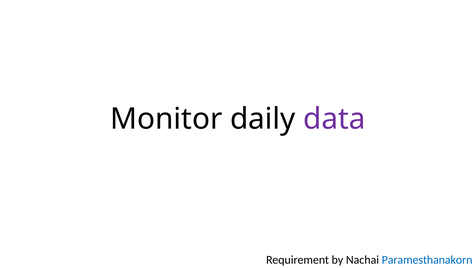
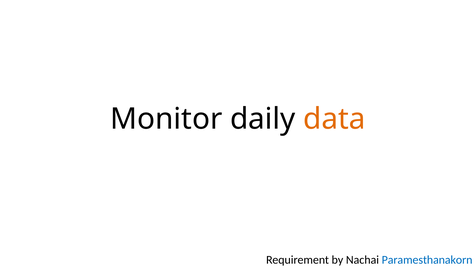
data colour: purple -> orange (334, 119)
